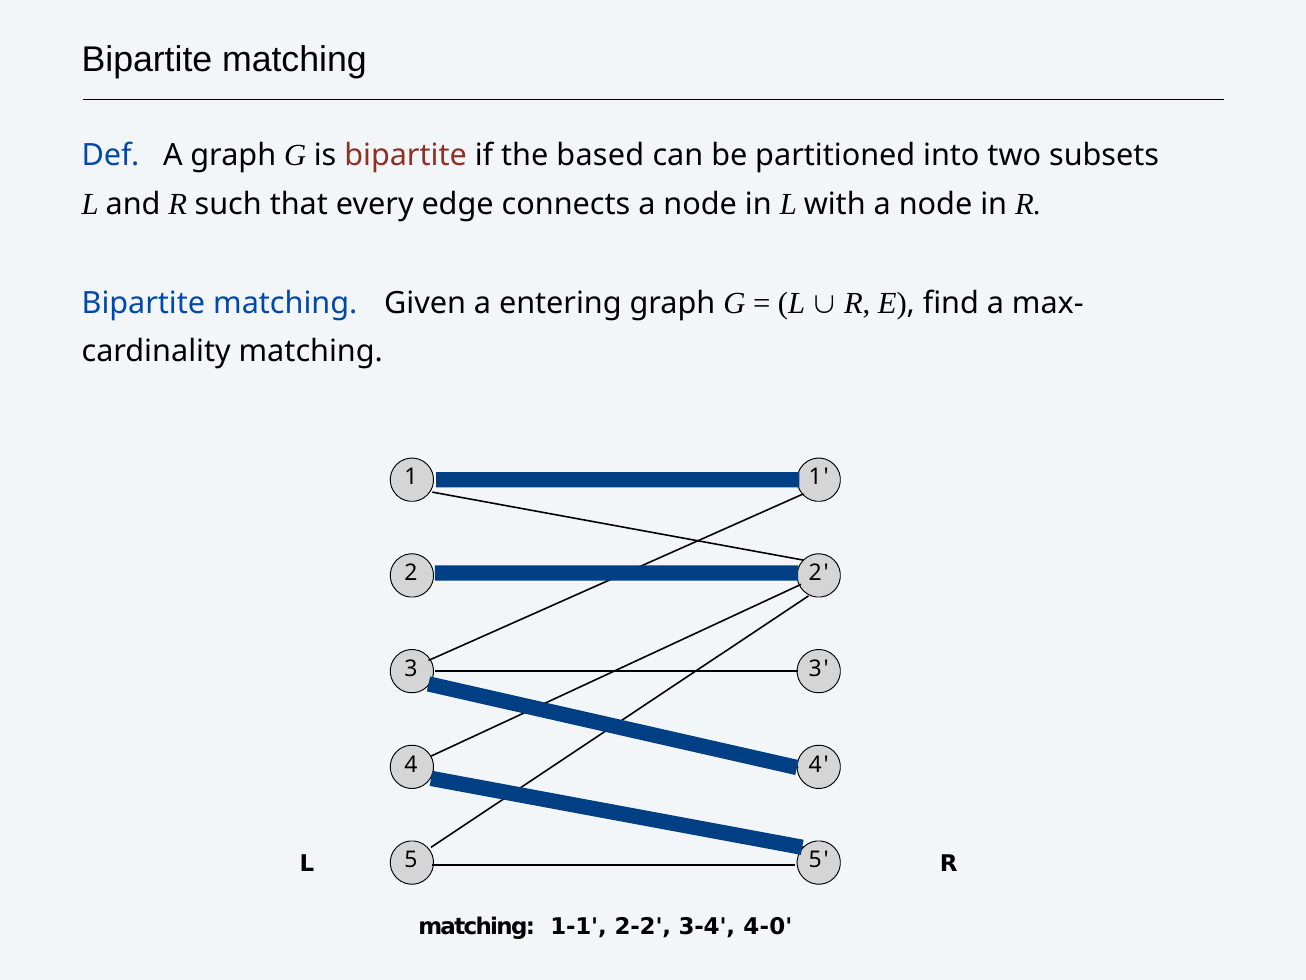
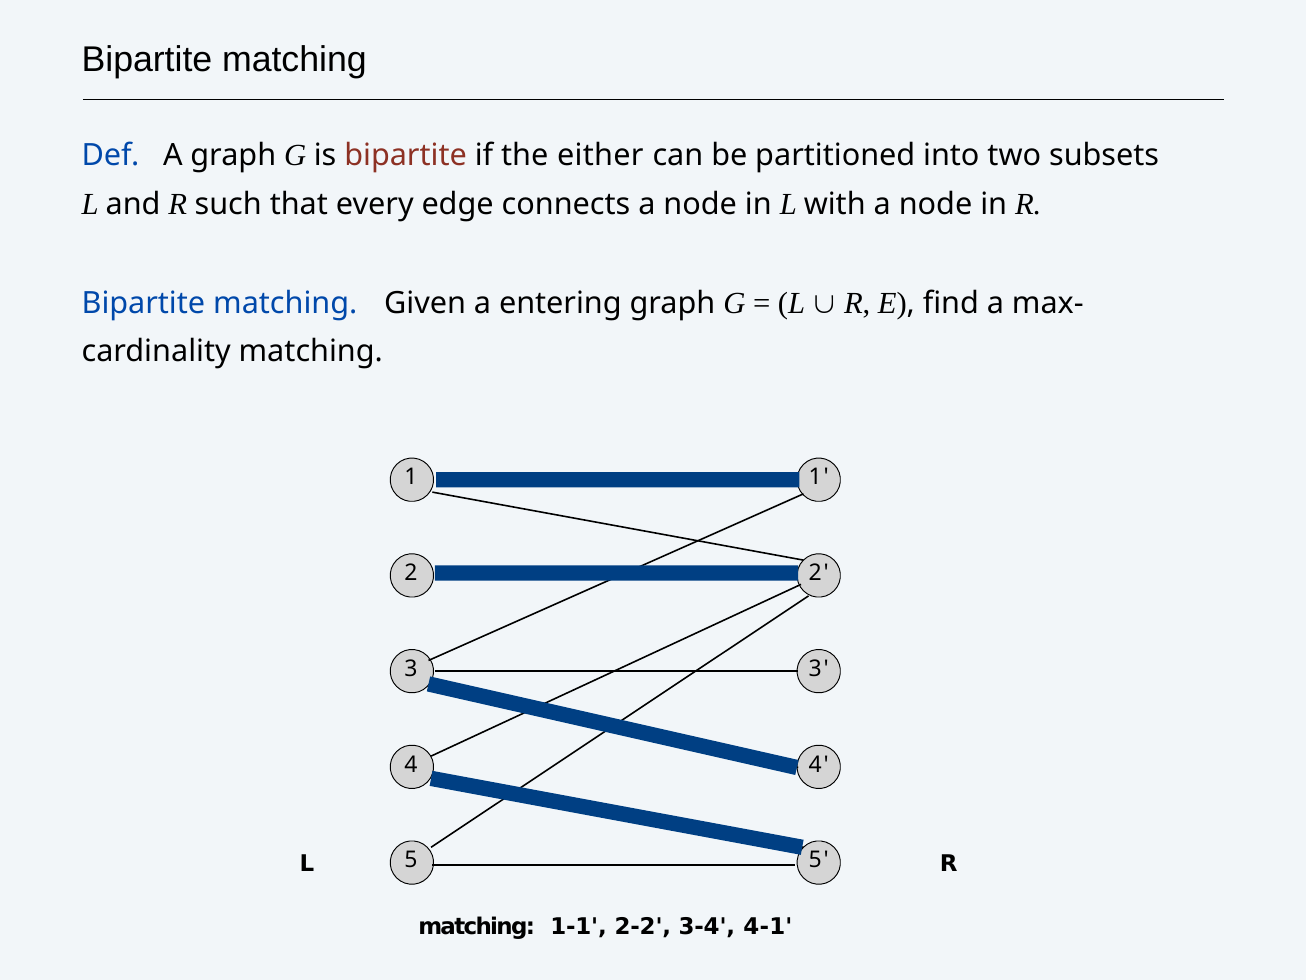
based: based -> either (600, 156)
4-0: 4-0 -> 4-1 (768, 926)
